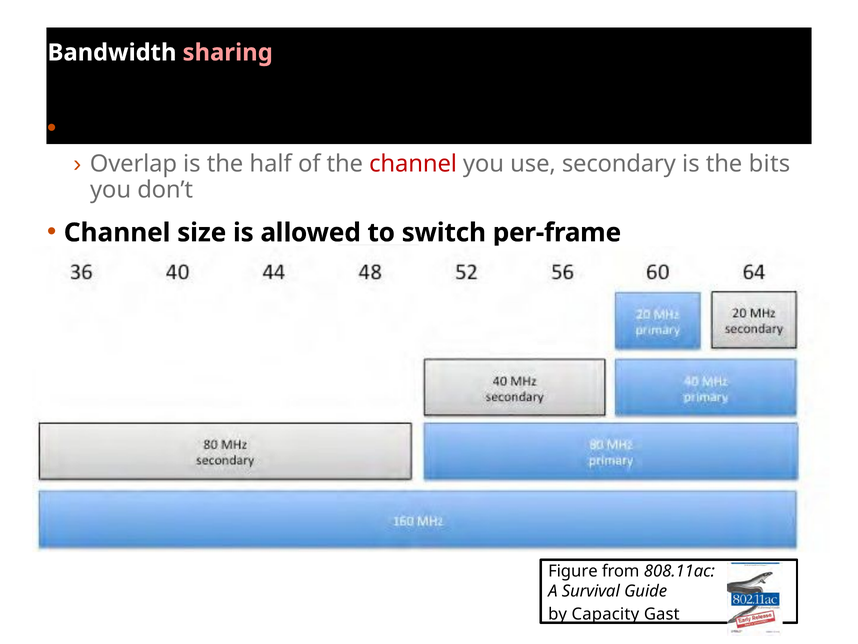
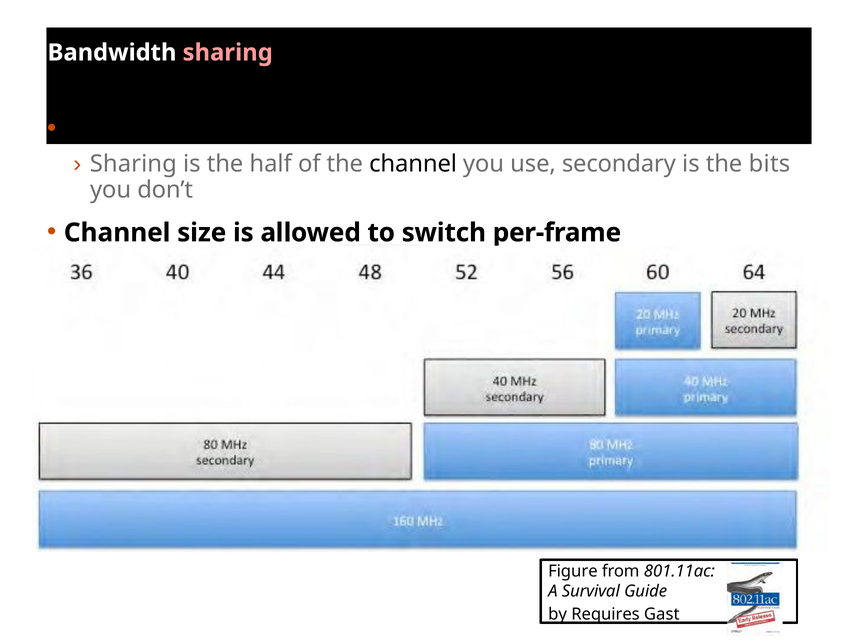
Overlap: Overlap -> Sharing (133, 164)
channel colour: red -> black (413, 164)
808.11ac: 808.11ac -> 801.11ac (679, 571)
Capacity: Capacity -> Requires (605, 614)
